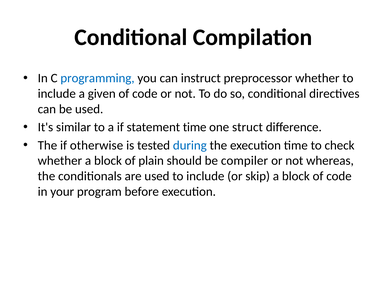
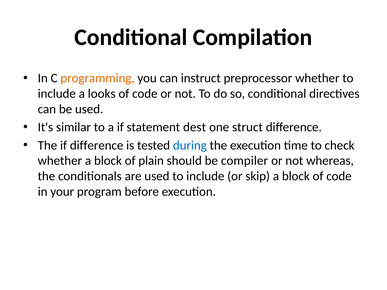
programming colour: blue -> orange (98, 78)
given: given -> looks (102, 94)
statement time: time -> dest (195, 127)
if otherwise: otherwise -> difference (97, 145)
